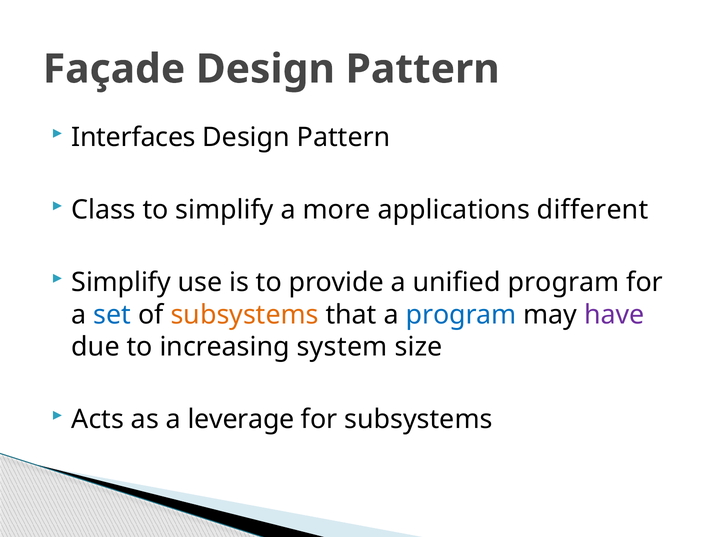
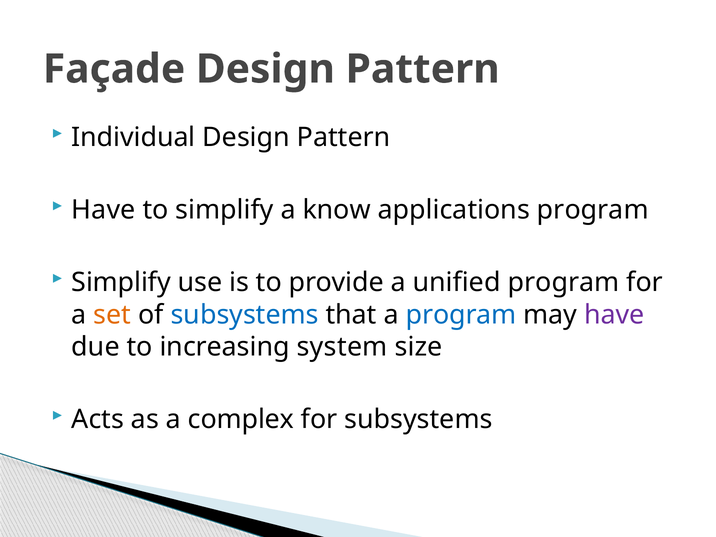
Interfaces: Interfaces -> Individual (133, 138)
Class: Class -> Have (104, 210)
more: more -> know (337, 210)
applications different: different -> program (593, 210)
set colour: blue -> orange (112, 315)
subsystems colour: orange -> blue (245, 315)
leverage: leverage -> complex (241, 419)
